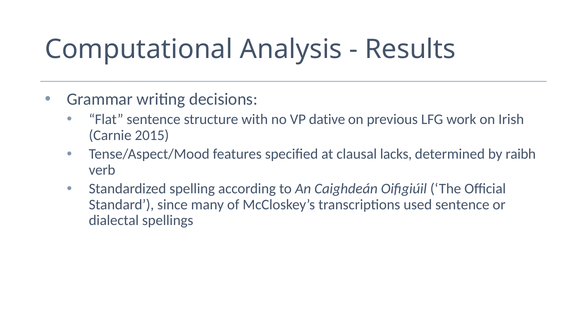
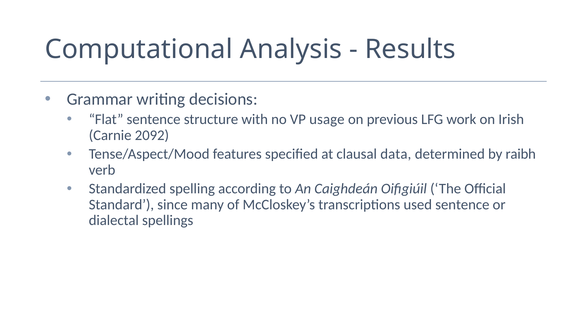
dative: dative -> usage (327, 119)
2015: 2015 -> 2092 (152, 135)
lacks: lacks -> data (396, 154)
